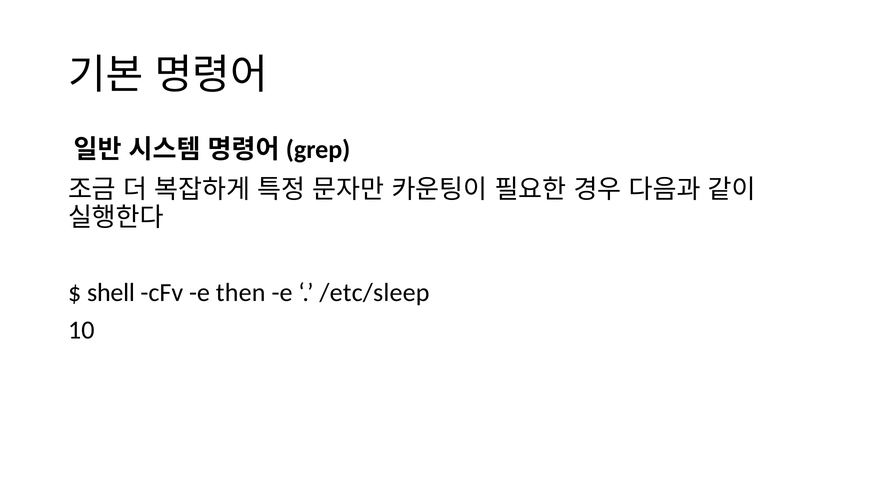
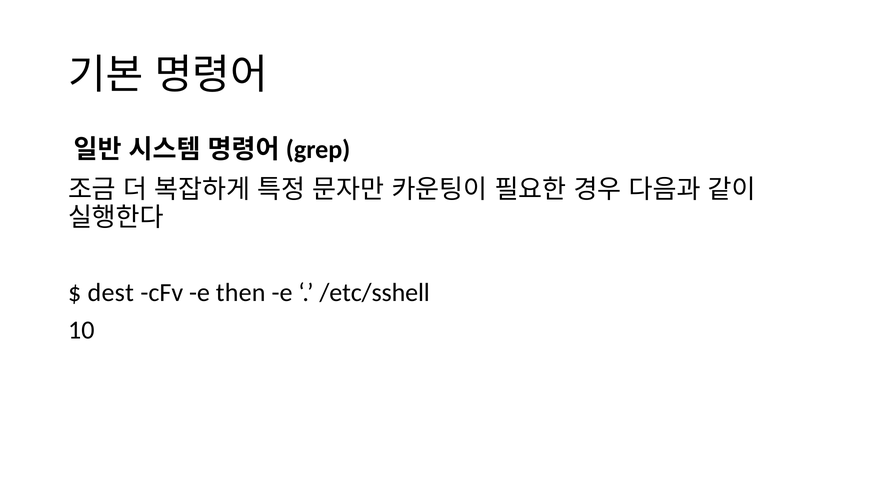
shell: shell -> dest (111, 292)
/etc/sleep: /etc/sleep -> /etc/sshell (375, 292)
